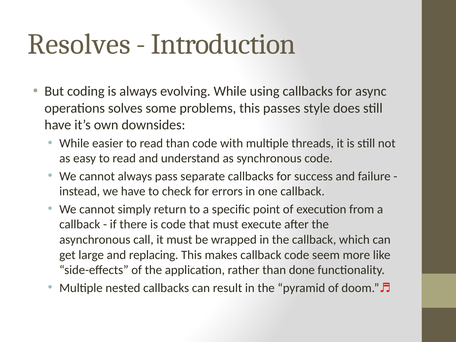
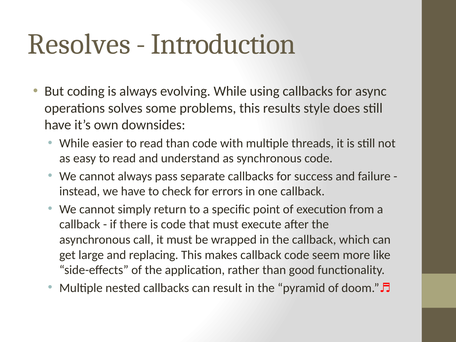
passes: passes -> results (282, 108)
done: done -> good (302, 270)
